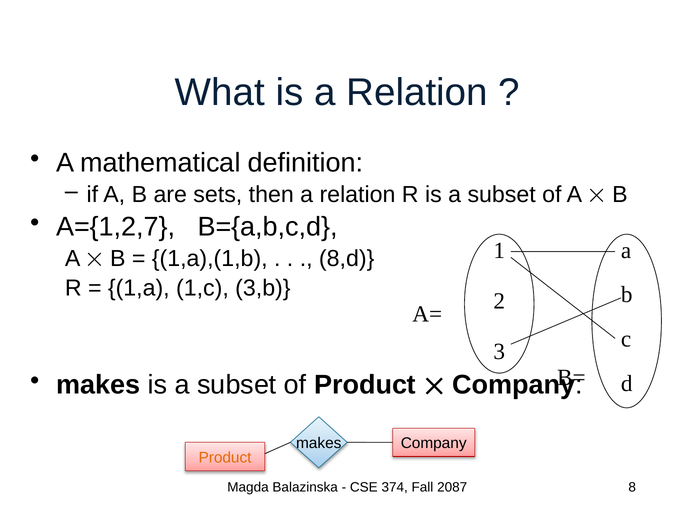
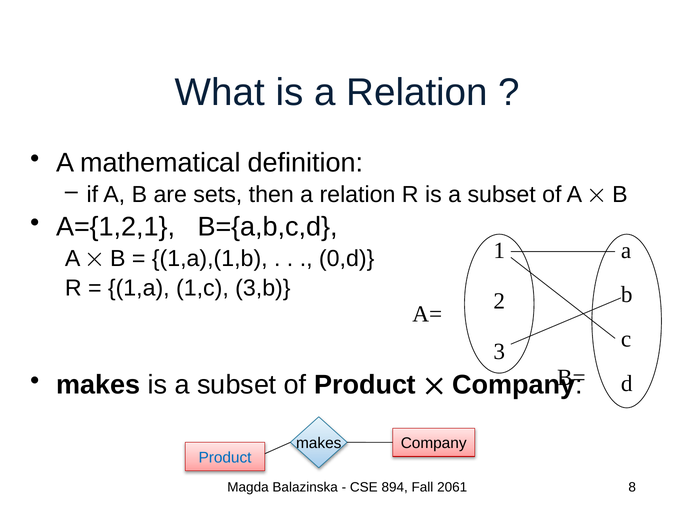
A={1,2,7: A={1,2,7 -> A={1,2,1 (116, 227)
8,d: 8,d -> 0,d (347, 259)
Product colour: orange -> blue (225, 458)
374: 374 -> 894 (395, 487)
2087: 2087 -> 2061 (452, 487)
